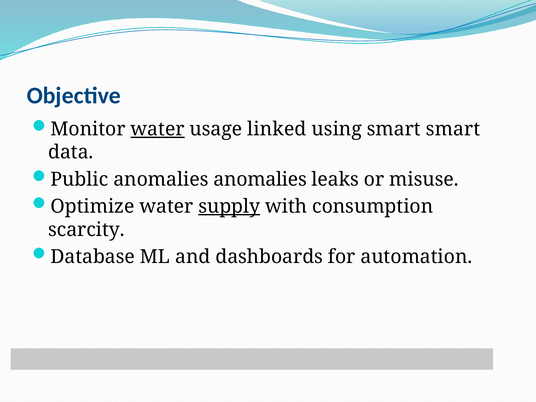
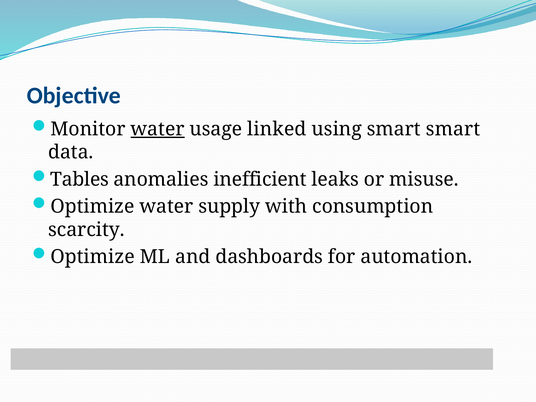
Public: Public -> Tables (80, 179)
anomalies anomalies: anomalies -> inefficient (260, 179)
supply underline: present -> none (229, 206)
Database: Database -> Optimize (93, 257)
